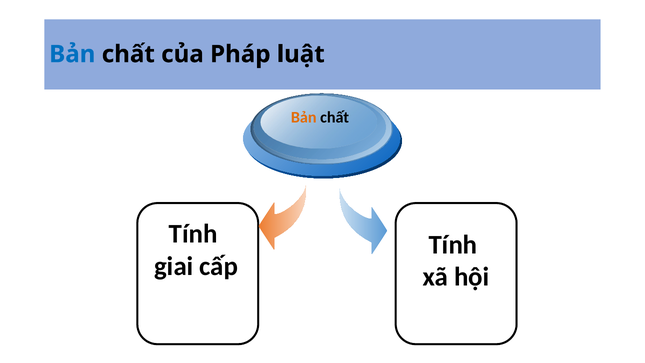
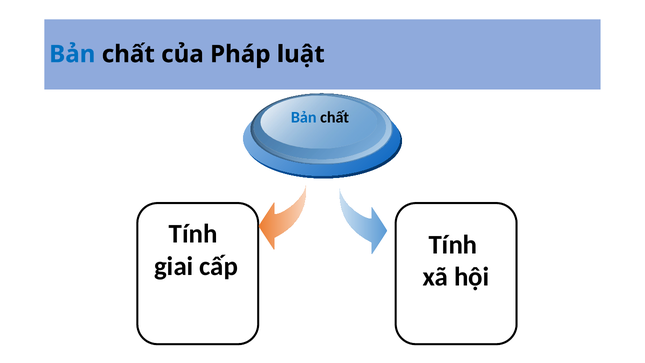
Bản colour: orange -> blue (304, 117)
